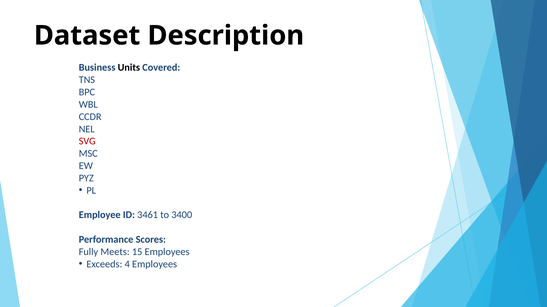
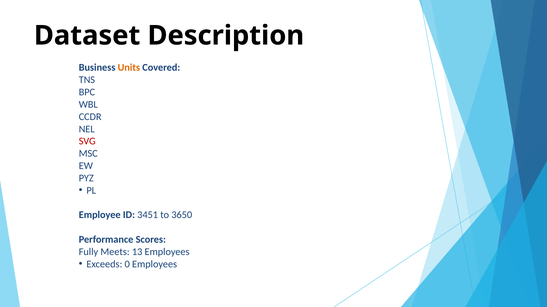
Units colour: black -> orange (129, 68)
3461: 3461 -> 3451 (148, 215)
3400: 3400 -> 3650 (182, 215)
15: 15 -> 13 (137, 252)
4: 4 -> 0 (127, 265)
